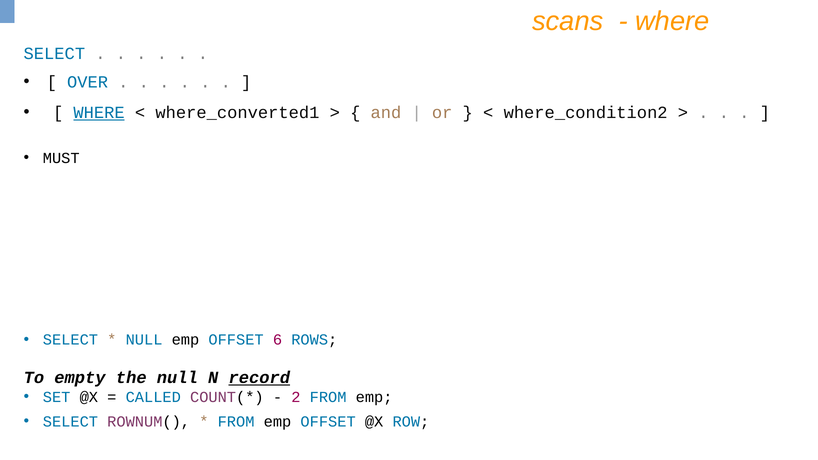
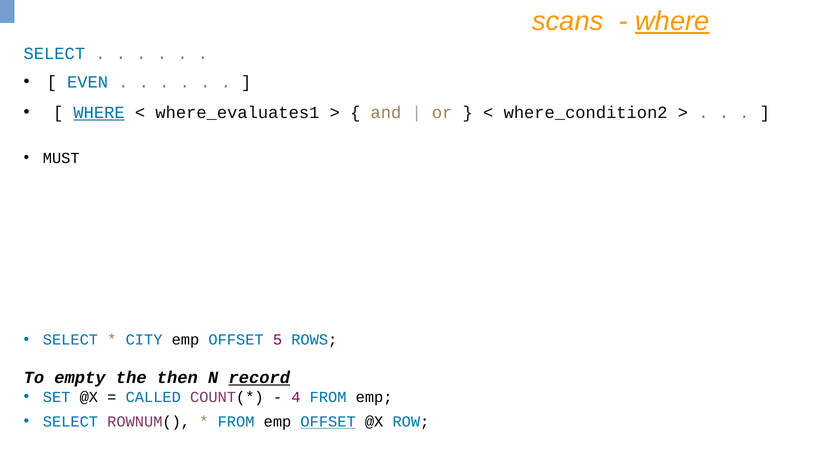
where underline: none -> present (672, 21)
OVER: OVER -> EVEN (88, 82)
where_converted1: where_converted1 -> where_evaluates1 (237, 113)
NULL: NULL -> CITY (144, 340)
6: 6 -> 5 (277, 340)
the null: null -> then (177, 378)
2: 2 -> 4 (296, 397)
OFFSET underline: none -> present (328, 422)
